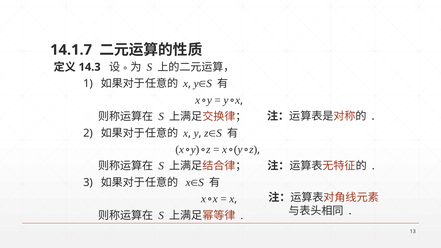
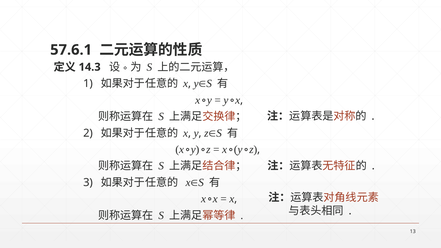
14.1.7: 14.1.7 -> 57.6.1 (71, 50)
